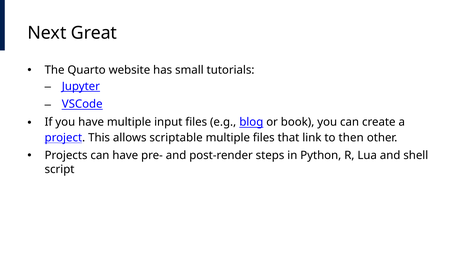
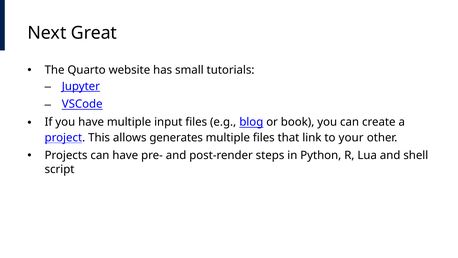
scriptable: scriptable -> generates (176, 137)
then: then -> your (351, 137)
